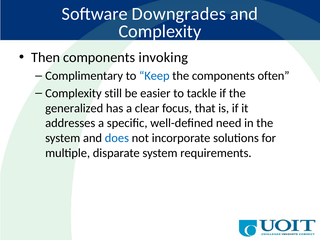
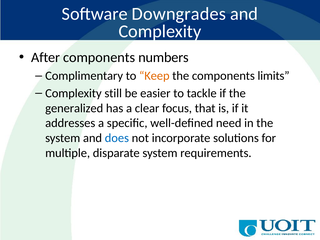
Then: Then -> After (46, 58)
invoking: invoking -> numbers (164, 58)
Keep colour: blue -> orange (154, 76)
often: often -> limits (274, 76)
